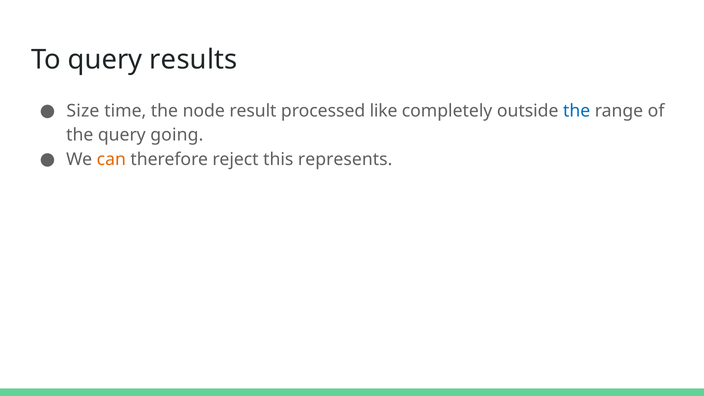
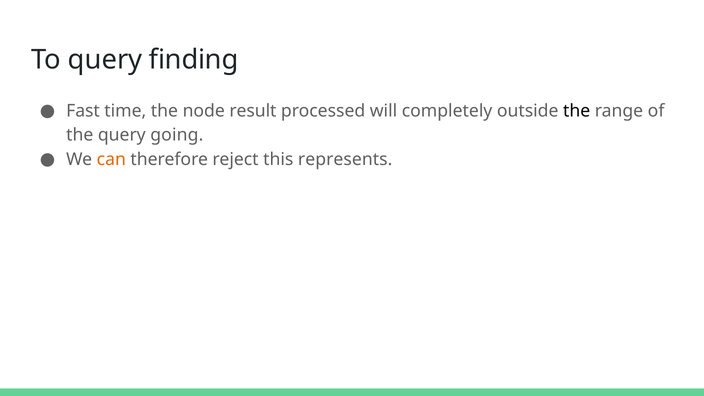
results: results -> finding (194, 60)
Size: Size -> Fast (83, 111)
like: like -> will (383, 111)
the colour: blue -> black (577, 111)
